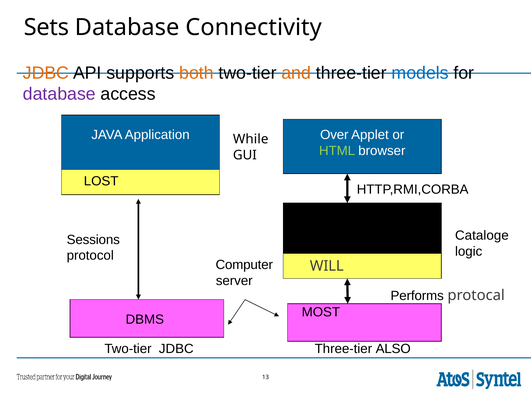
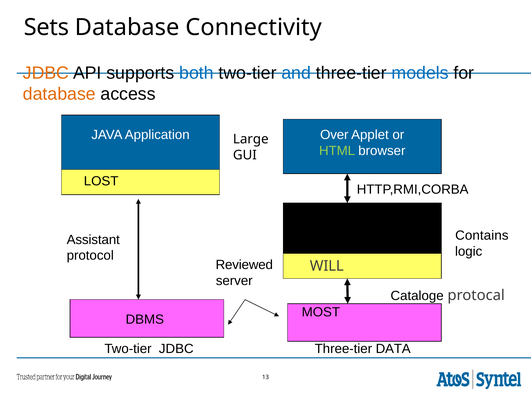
both colour: orange -> blue (196, 73)
and colour: orange -> blue (296, 73)
database colour: purple -> orange (59, 94)
While: While -> Large (251, 139)
Cataloge: Cataloge -> Contains (482, 236)
Sessions: Sessions -> Assistant (93, 240)
Computer: Computer -> Reviewed (244, 265)
Performs: Performs -> Cataloge (417, 296)
ALSO: ALSO -> DATA (393, 349)
